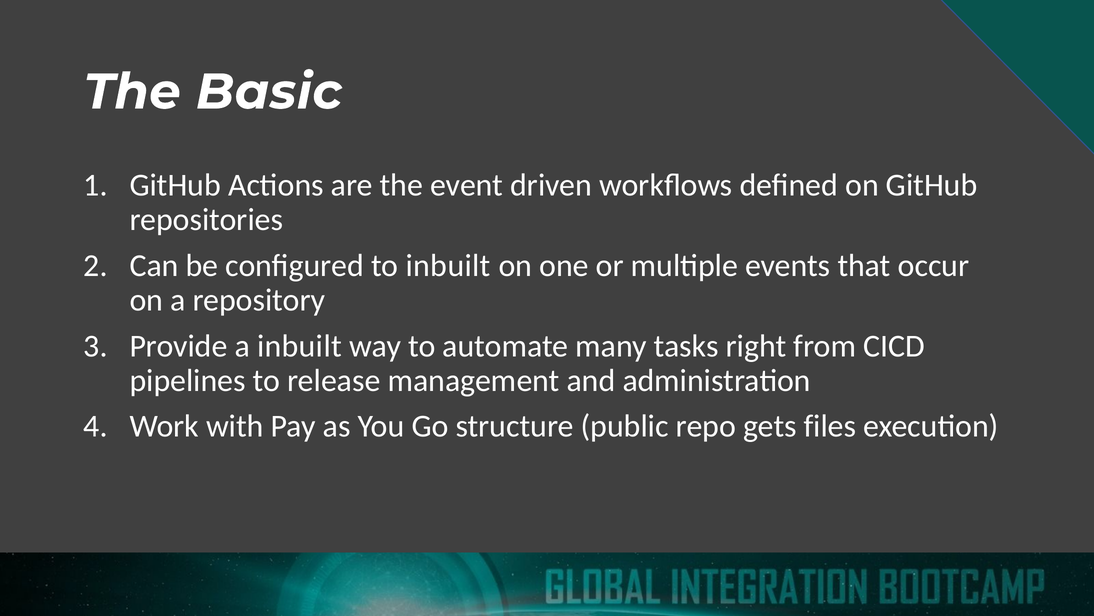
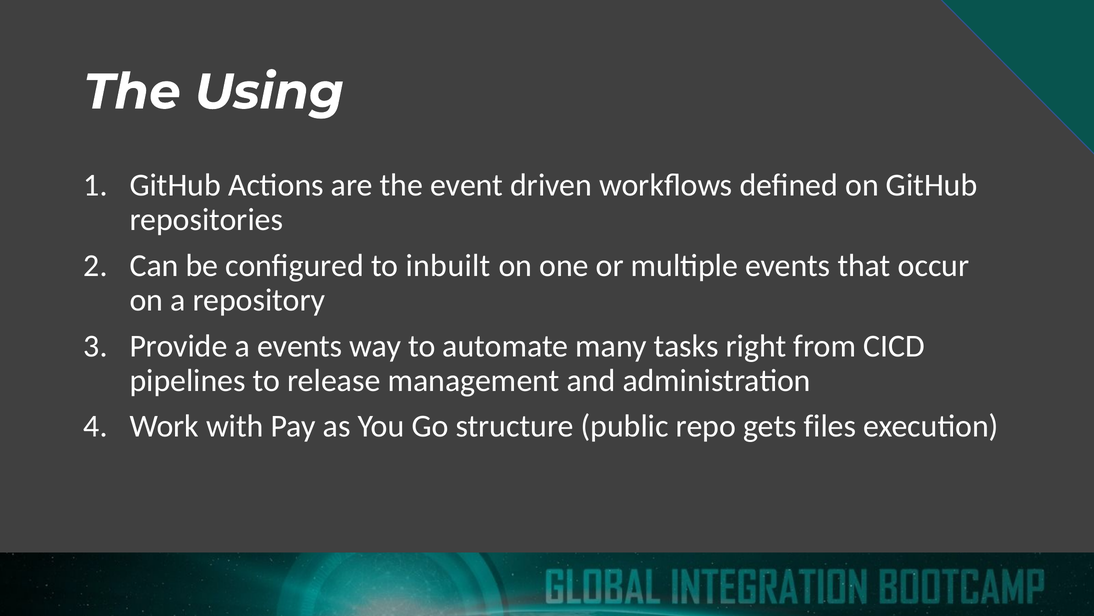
Basic: Basic -> Using (269, 92)
a inbuilt: inbuilt -> events (300, 346)
